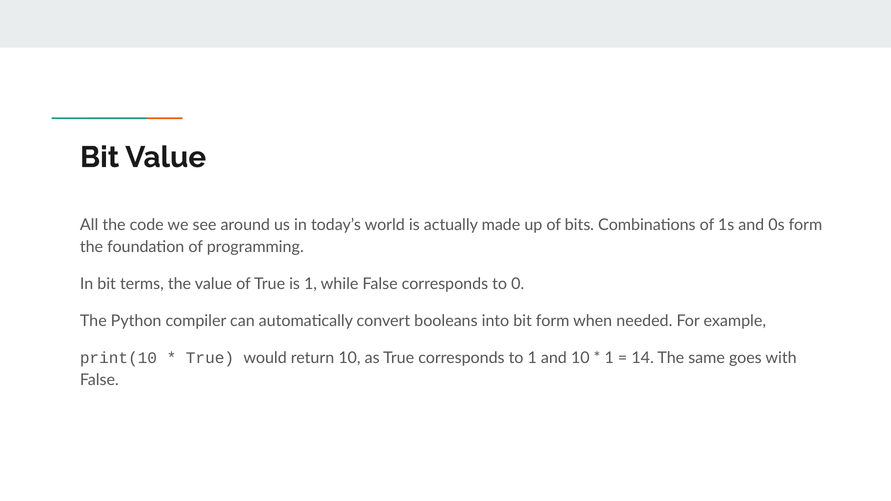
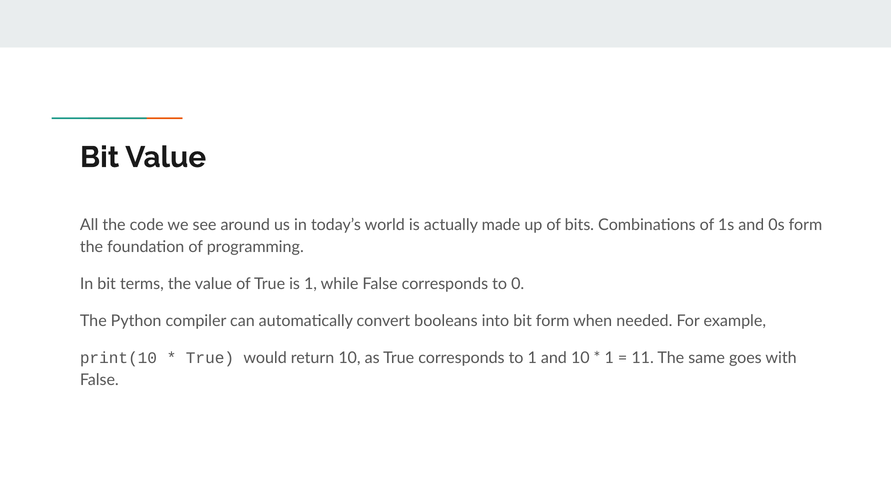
14: 14 -> 11 (643, 358)
